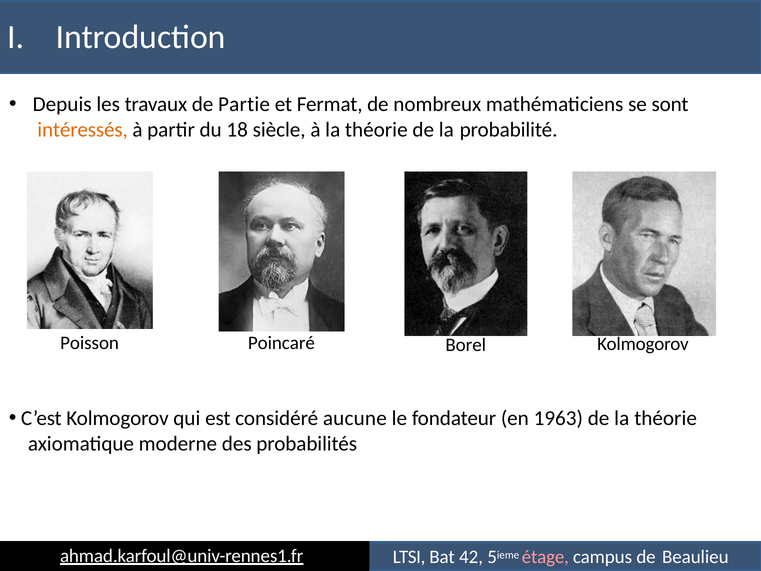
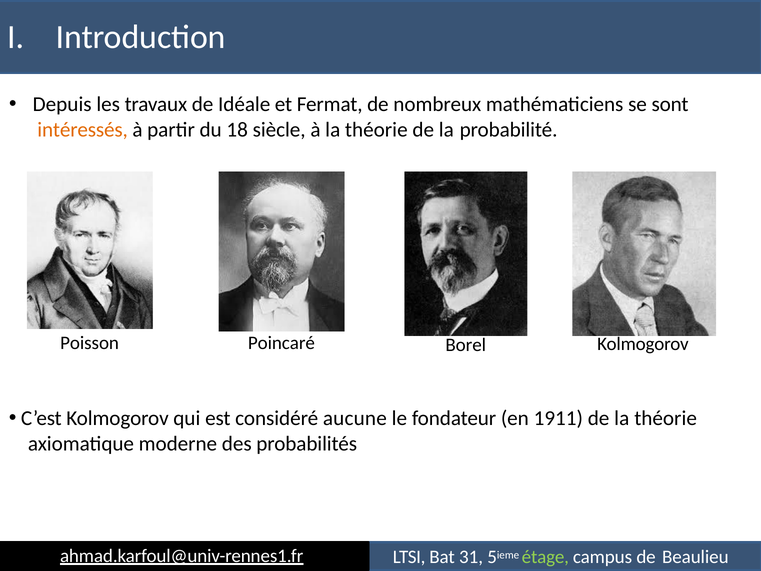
Partie: Partie -> Idéale (244, 104)
1963: 1963 -> 1911 (558, 418)
42: 42 -> 31 (471, 557)
étage colour: pink -> light green (545, 557)
